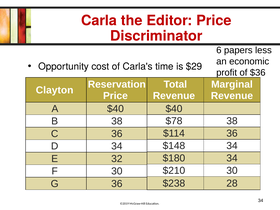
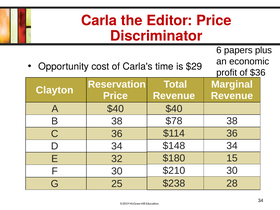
less: less -> plus (263, 50)
$180 34: 34 -> 15 (232, 158)
G 36: 36 -> 25 (117, 184)
